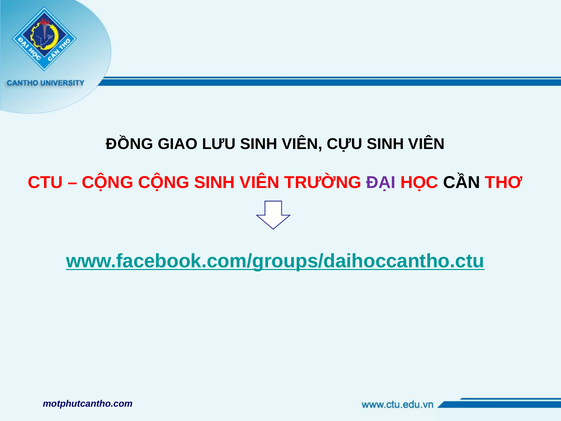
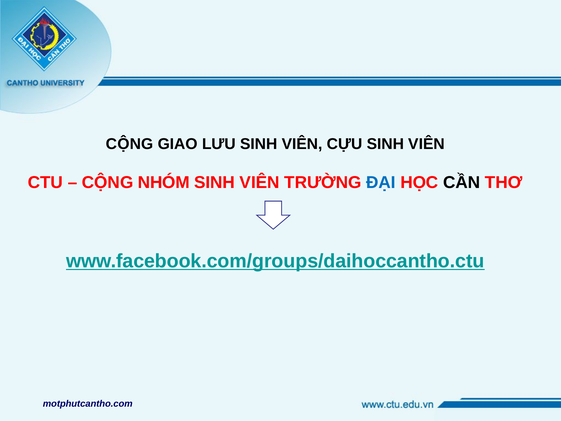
ĐỒNG: ĐỒNG -> CỘNG (130, 144)
CỘNG CỘNG: CỘNG -> NHÓM (164, 183)
ĐẠI colour: purple -> blue (381, 183)
